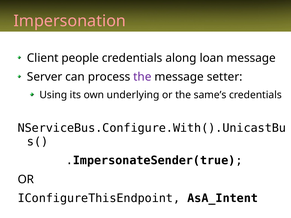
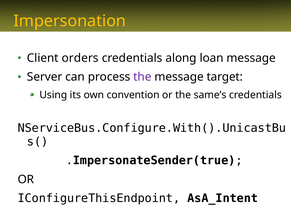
Impersonation colour: pink -> yellow (70, 21)
people: people -> orders (80, 58)
setter: setter -> target (225, 77)
underlying: underlying -> convention (133, 95)
